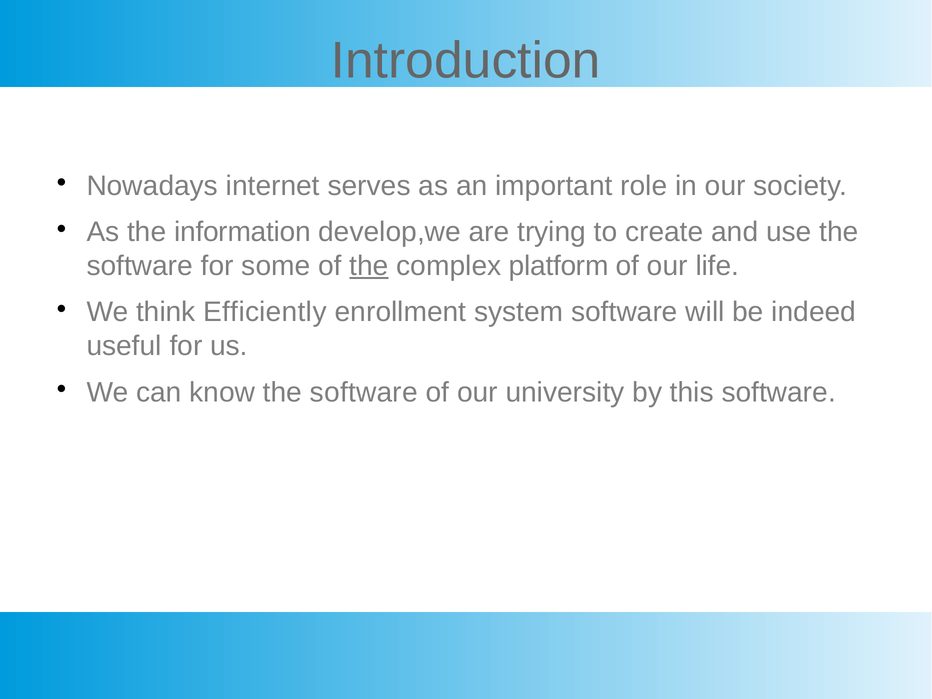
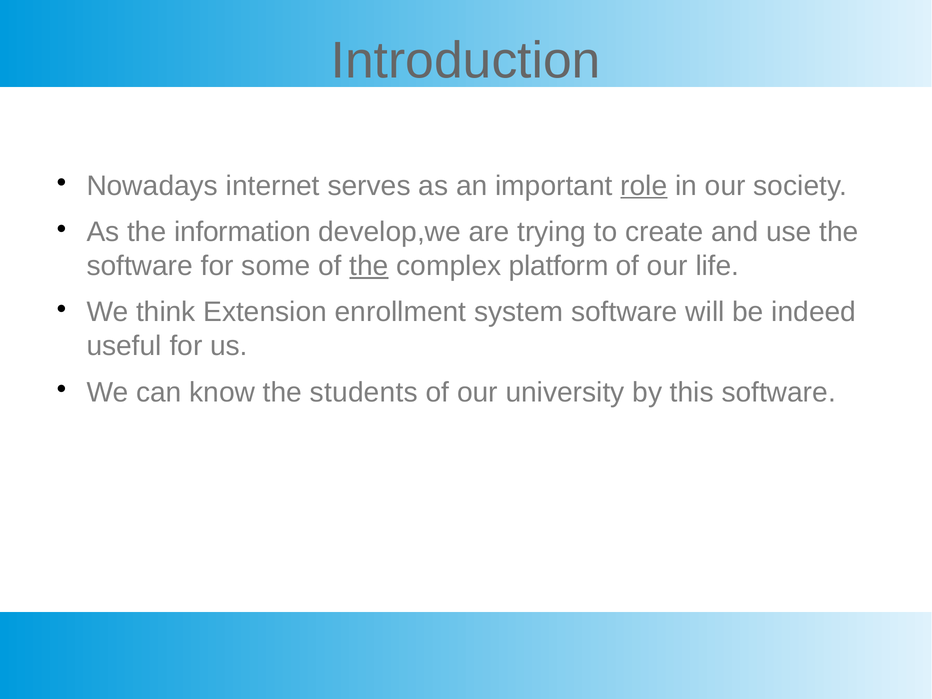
role underline: none -> present (644, 186)
Efficiently: Efficiently -> Extension (265, 312)
know the software: software -> students (364, 392)
